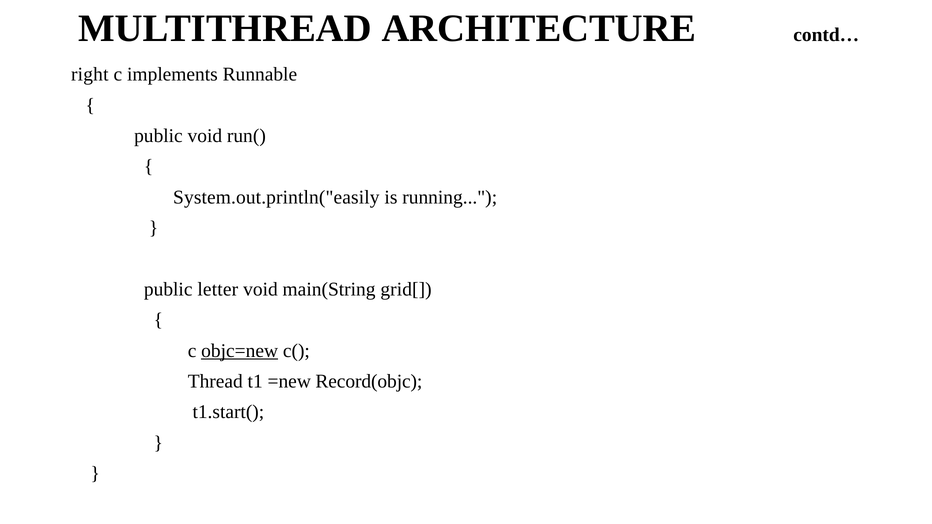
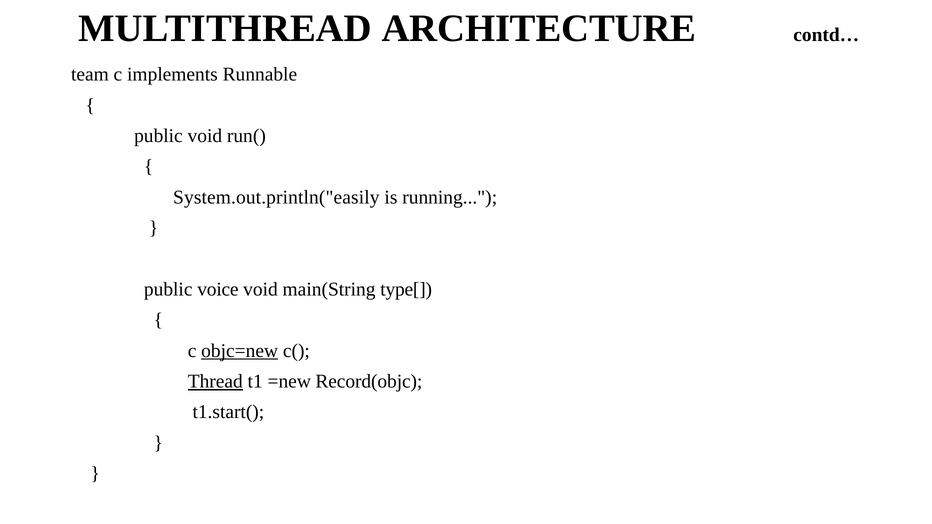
right: right -> team (90, 74)
letter: letter -> voice (218, 289)
grid[: grid[ -> type[ (406, 289)
Thread underline: none -> present (215, 382)
